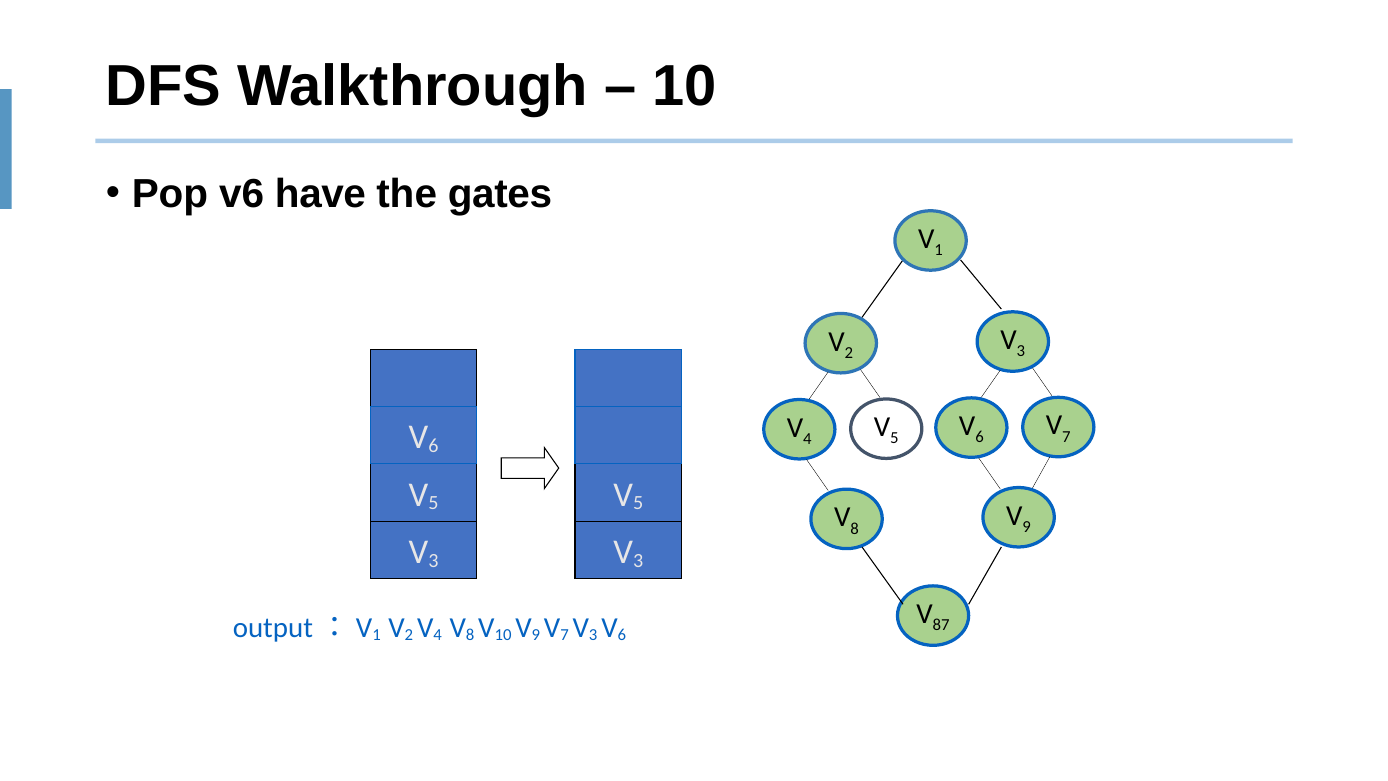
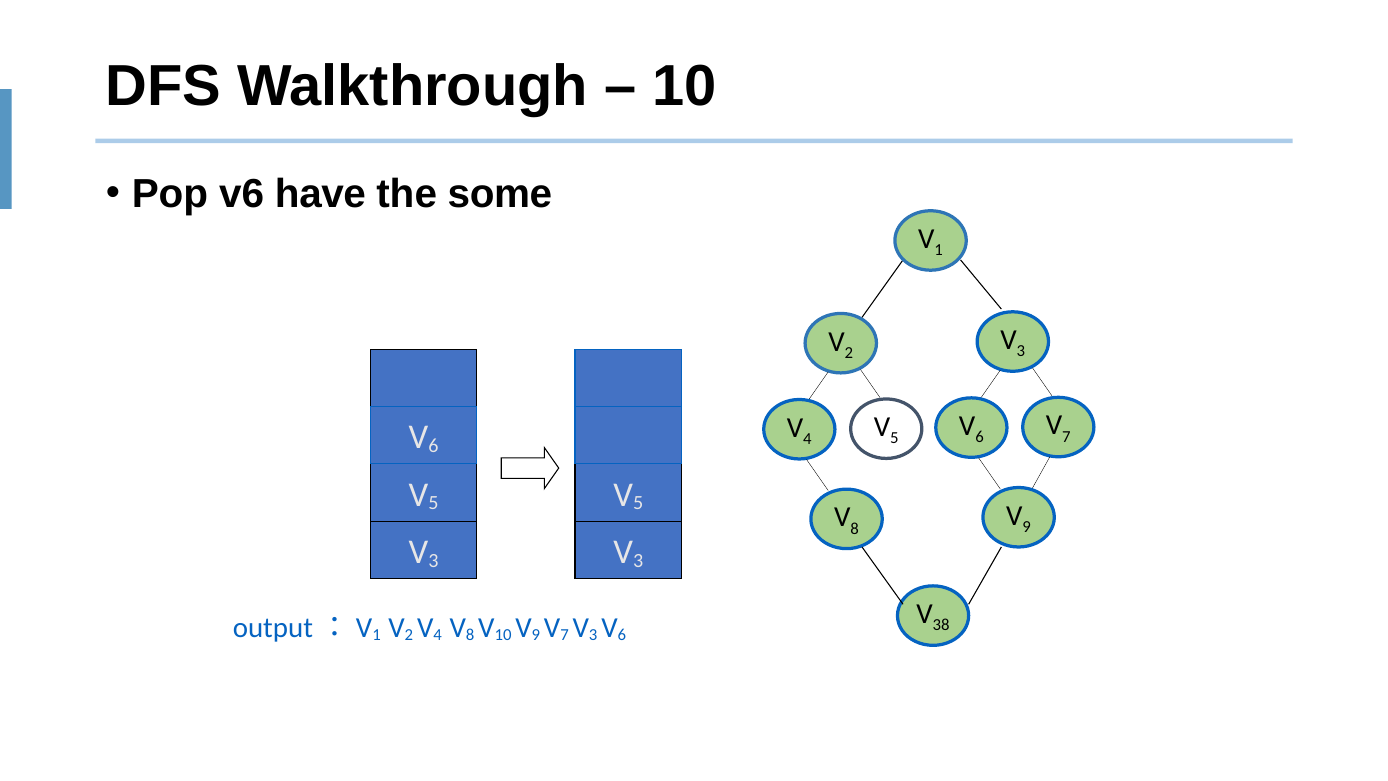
gates: gates -> some (500, 194)
87: 87 -> 38 (941, 625)
